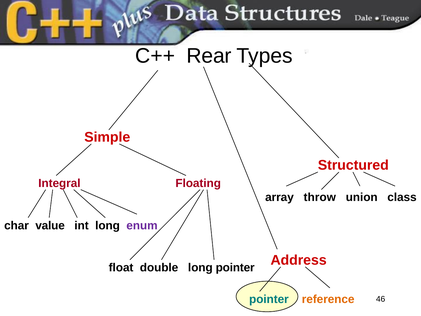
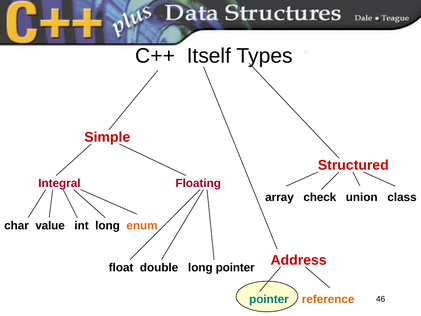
Rear: Rear -> Itself (209, 56)
throw: throw -> check (320, 197)
enum colour: purple -> orange (142, 225)
